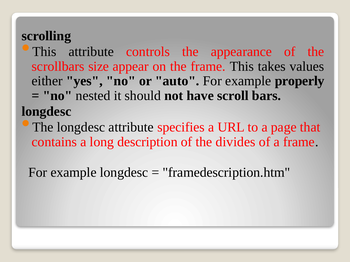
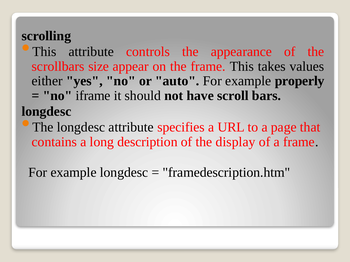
nested: nested -> iframe (93, 96)
divides: divides -> display (236, 142)
